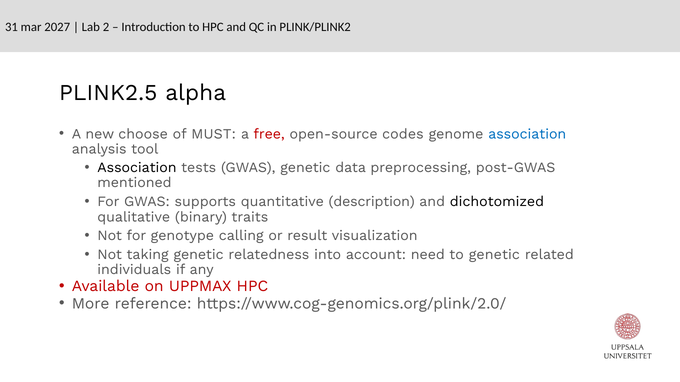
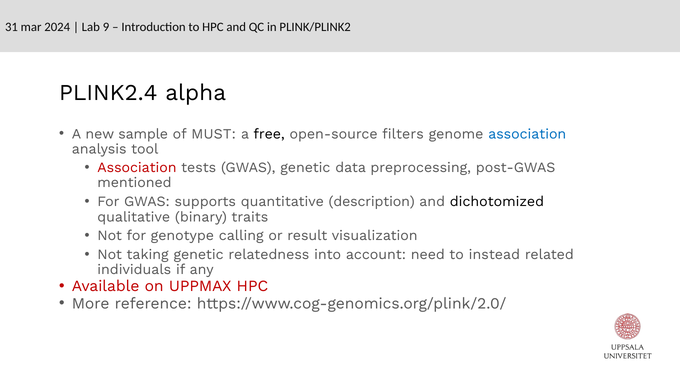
2027: 2027 -> 2024 (57, 27)
2: 2 -> 9 (106, 27)
PLINK2.5: PLINK2.5 -> PLINK2.4 (108, 93)
choose: choose -> sample (143, 134)
free colour: red -> black (269, 134)
codes: codes -> filters (403, 134)
Association colour: black -> red (137, 168)
to genetic: genetic -> instead (494, 255)
